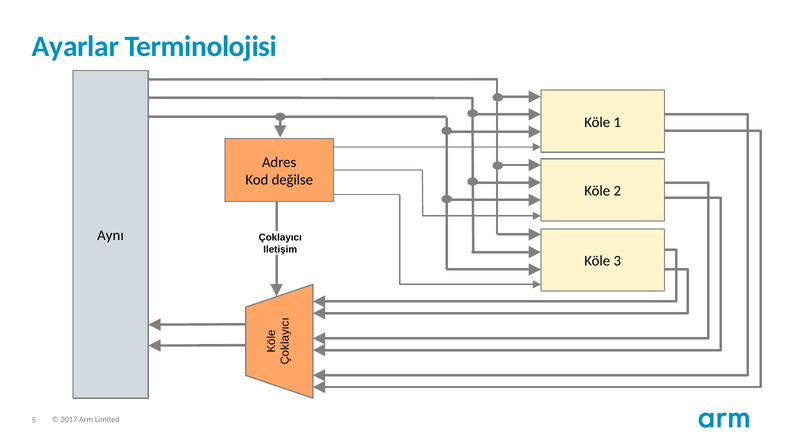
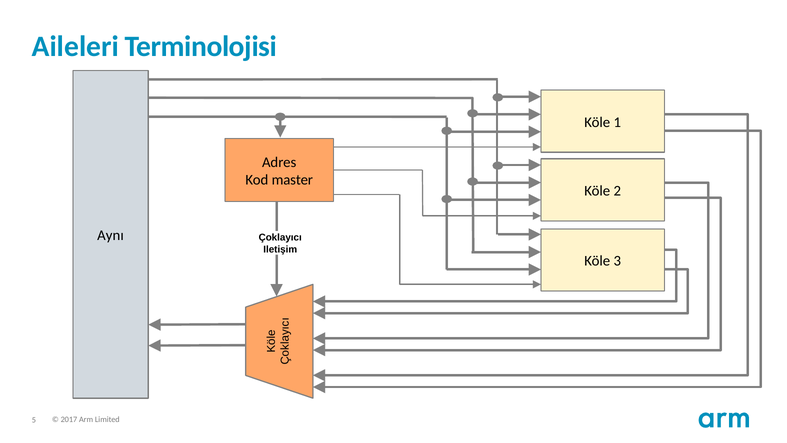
Ayarlar: Ayarlar -> Aileleri (75, 46)
değilse: değilse -> master (292, 180)
